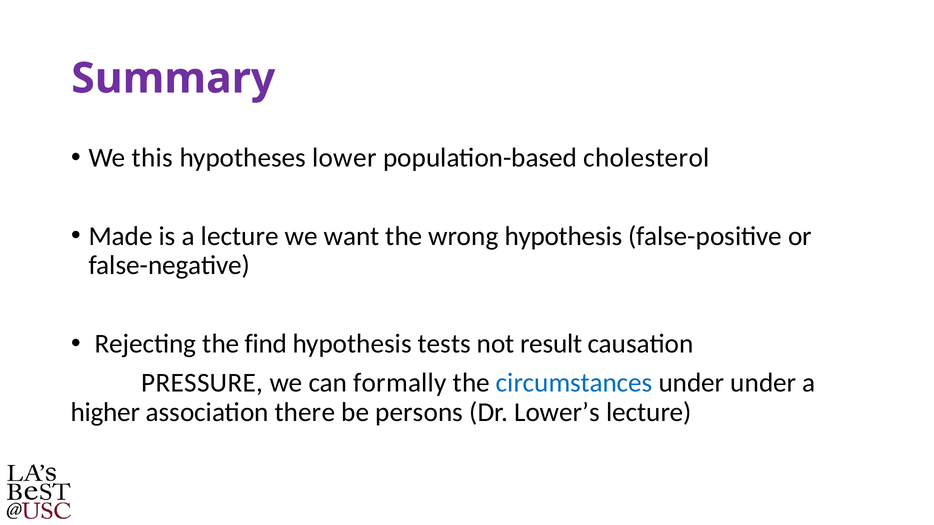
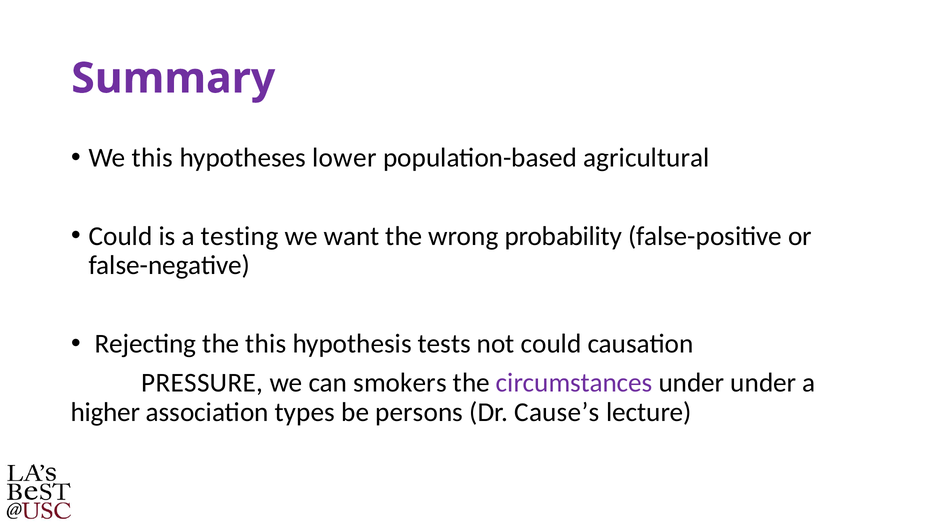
cholesterol: cholesterol -> agricultural (646, 158)
Made: Made -> Could (121, 236)
a lecture: lecture -> testing (240, 236)
wrong hypothesis: hypothesis -> probability (563, 236)
the find: find -> this (266, 344)
not result: result -> could (551, 344)
formally: formally -> smokers (400, 383)
circumstances colour: blue -> purple (574, 383)
there: there -> types (305, 413)
Lower’s: Lower’s -> Cause’s (557, 413)
